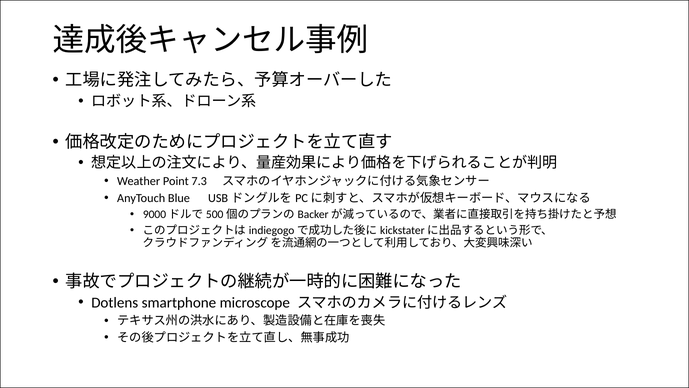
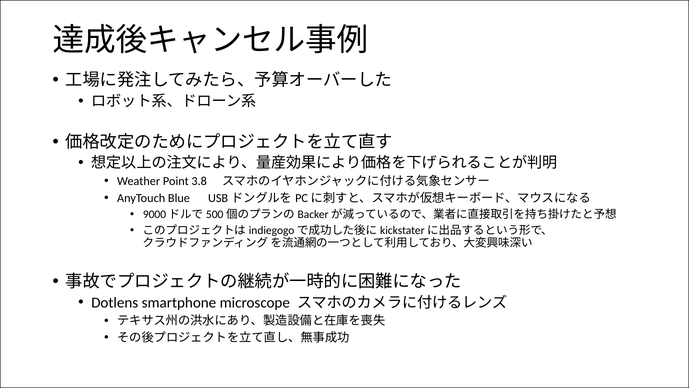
7.3: 7.3 -> 3.8 (199, 181)
